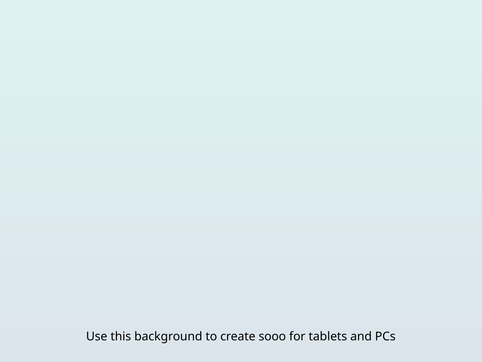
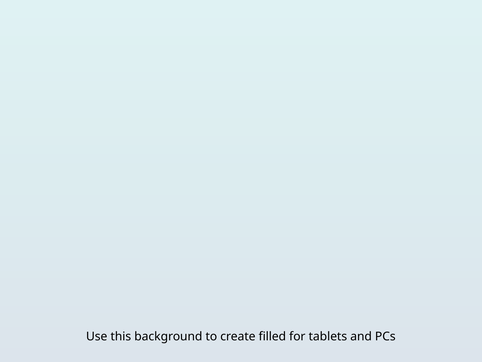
sooo: sooo -> filled (272, 336)
